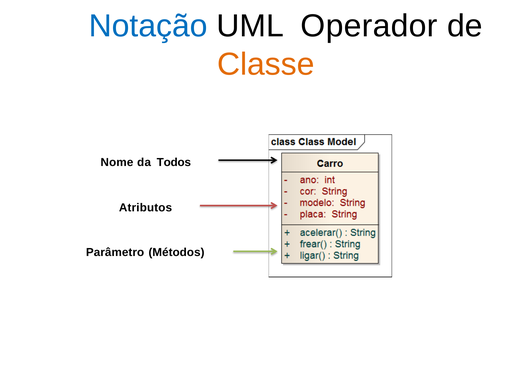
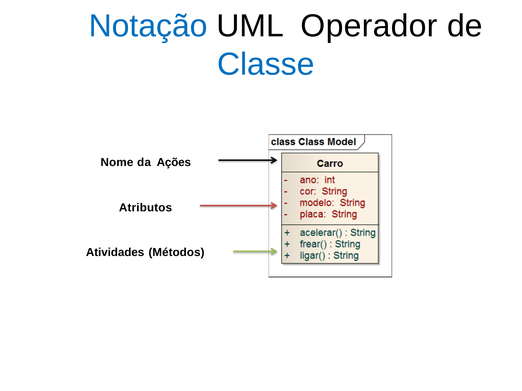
Classe colour: orange -> blue (266, 64)
Todos: Todos -> Ações (174, 162)
Parâmetro: Parâmetro -> Atividades (115, 253)
